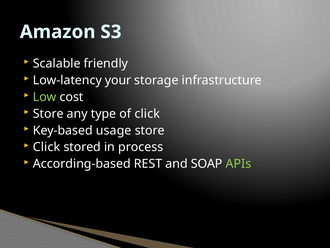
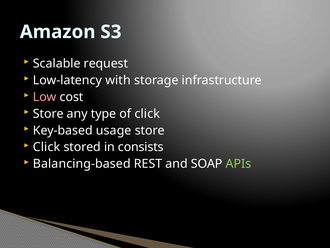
friendly: friendly -> request (106, 63)
your: your -> with (118, 80)
Low colour: light green -> pink (45, 97)
process: process -> consists (141, 147)
According-based: According-based -> Balancing-based (82, 164)
